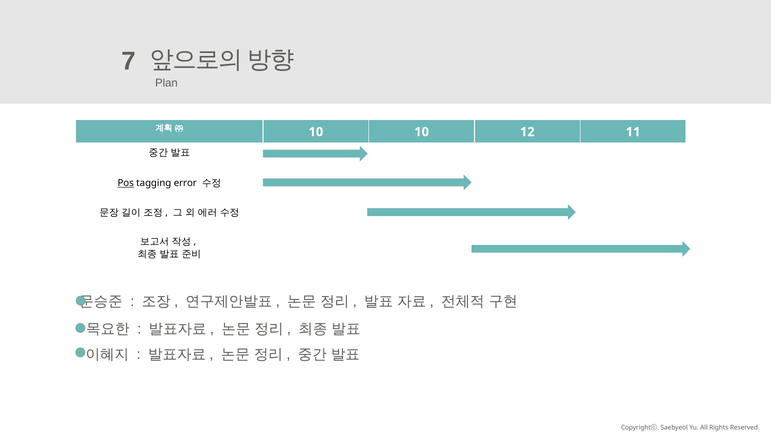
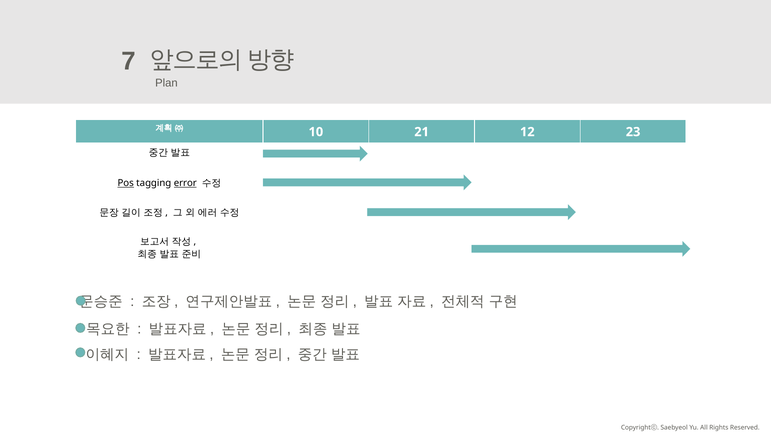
10 10: 10 -> 21 (422, 132)
11: 11 -> 23 (633, 132)
error underline: none -> present (185, 183)
